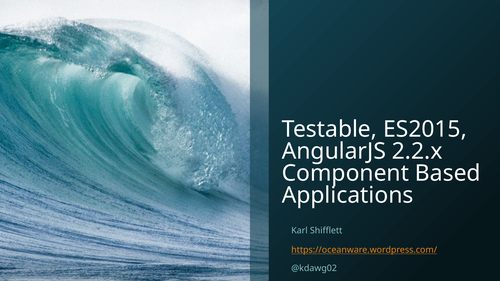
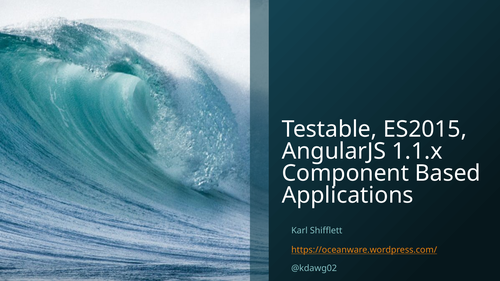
2.2.x: 2.2.x -> 1.1.x (417, 151)
